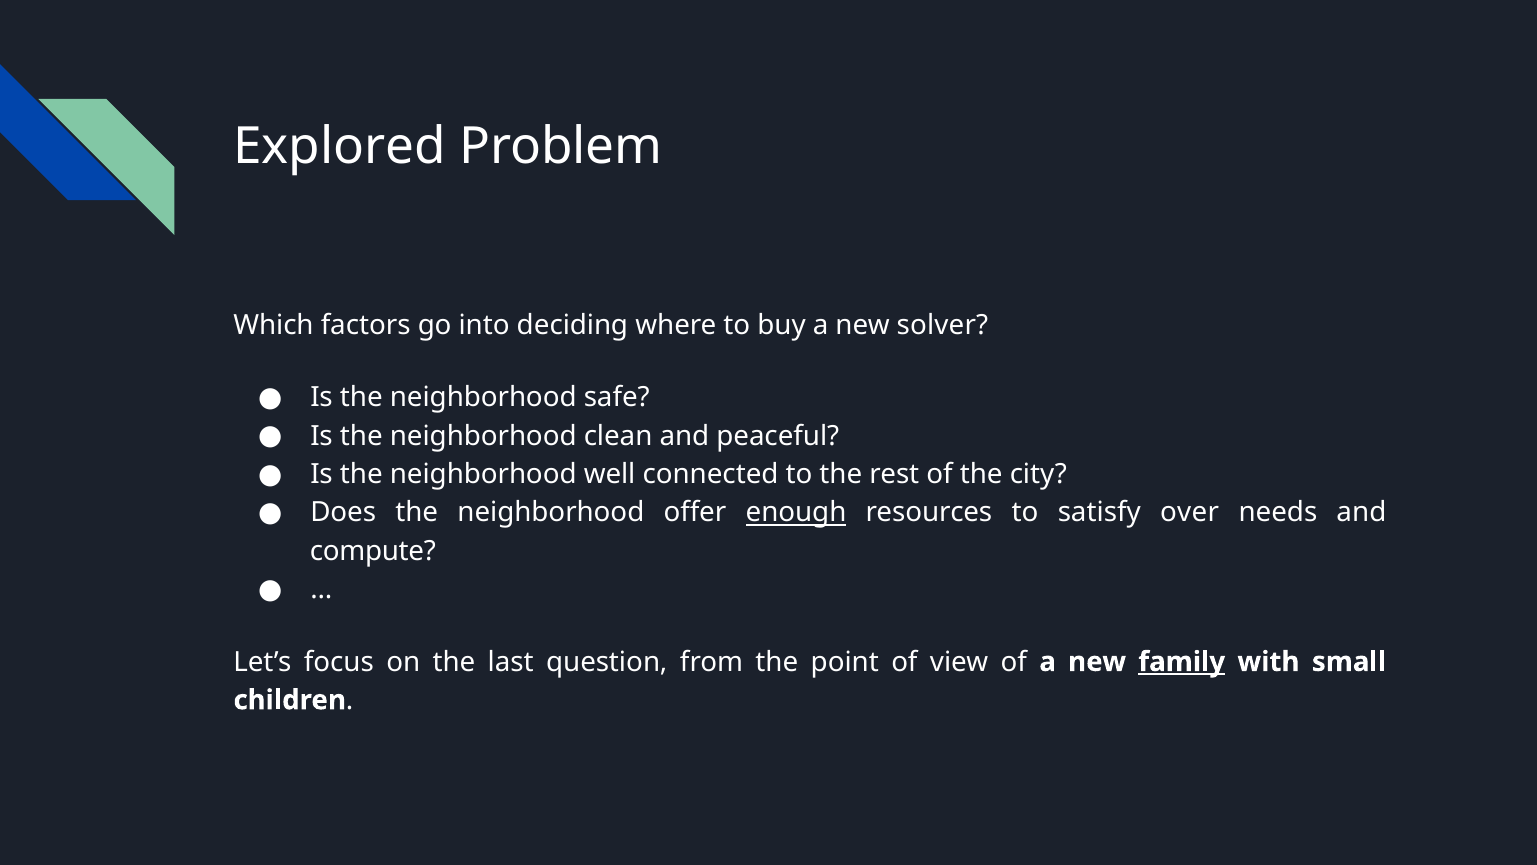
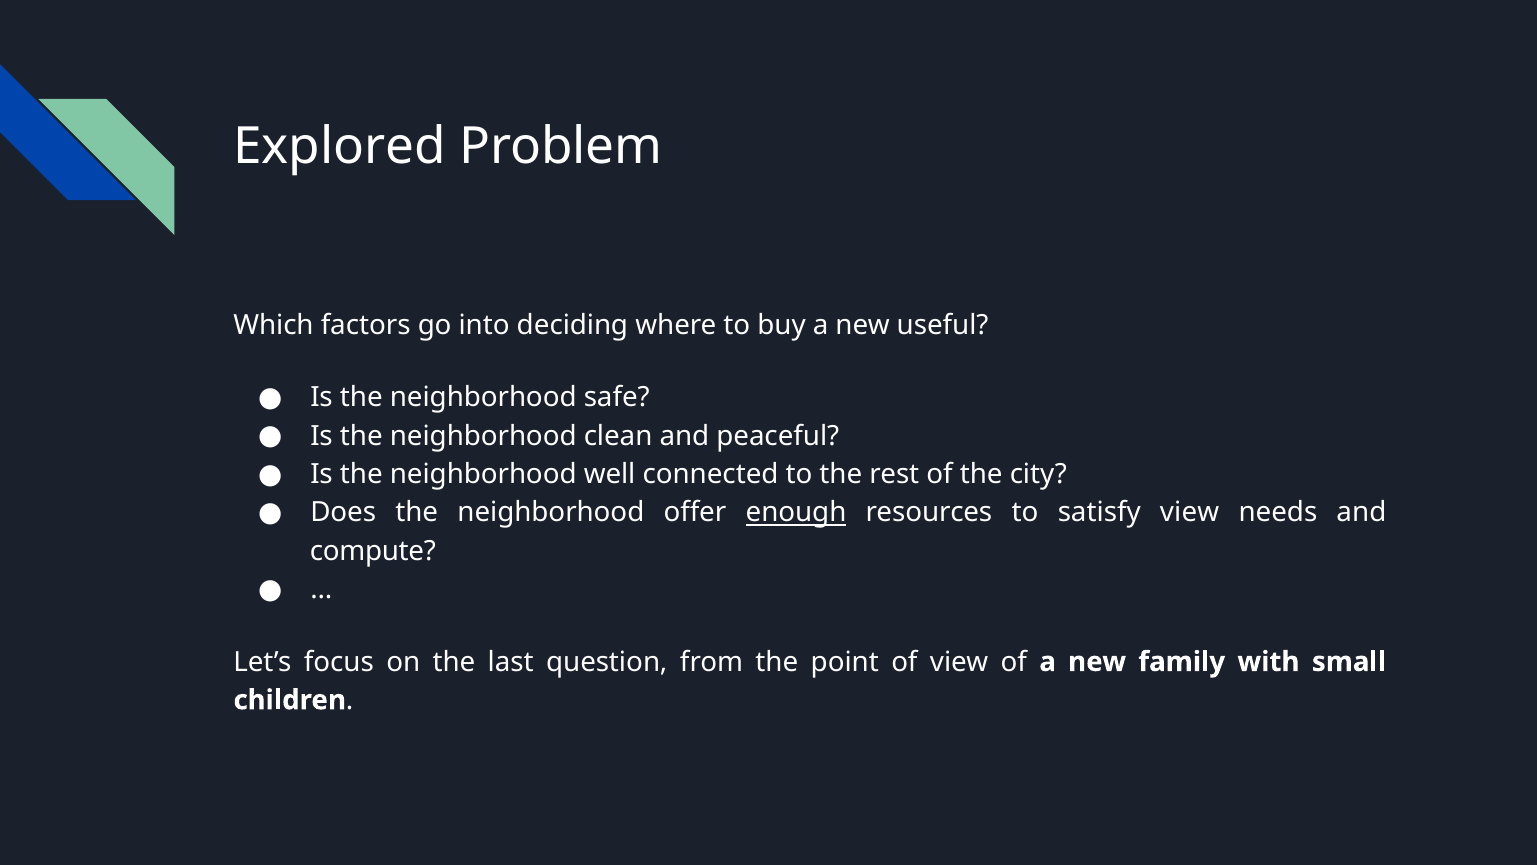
solver: solver -> useful (943, 325)
satisfy over: over -> view (1190, 513)
family underline: present -> none (1182, 662)
